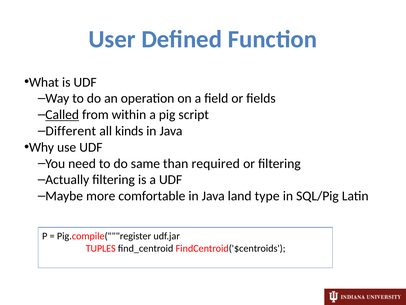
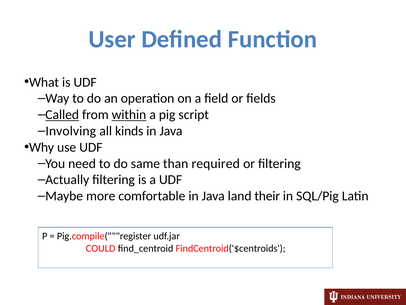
within underline: none -> present (129, 115)
Different: Different -> Involving (71, 131)
type: type -> their (267, 196)
TUPLES: TUPLES -> COULD (101, 248)
